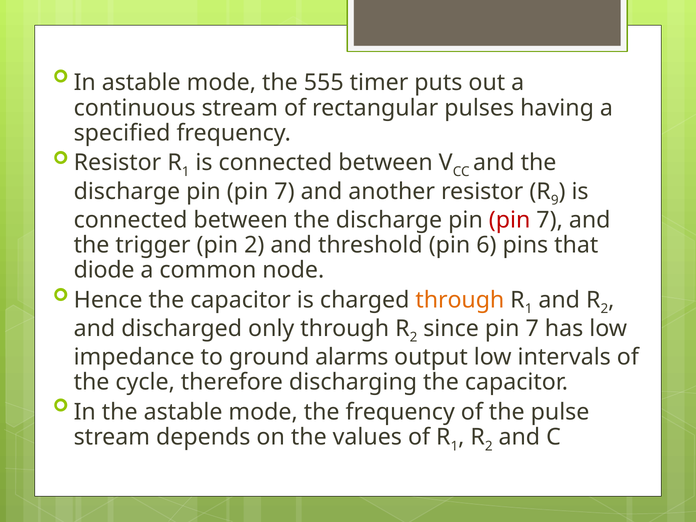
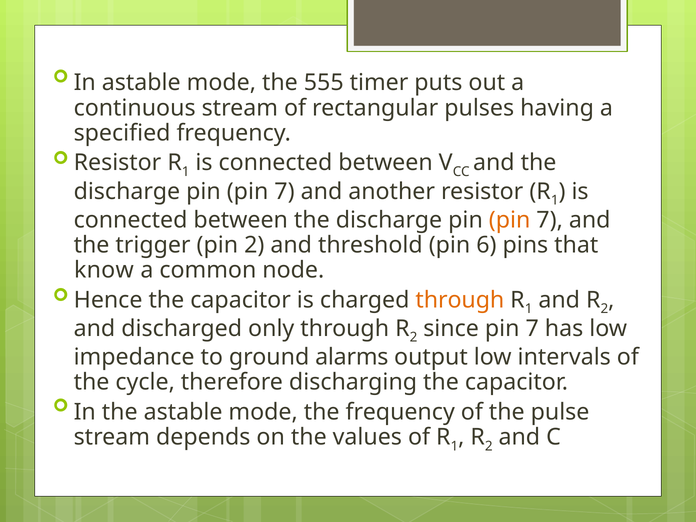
9: 9 -> 1 (555, 200)
pin colour: red -> orange (510, 220)
diode: diode -> know (104, 270)
